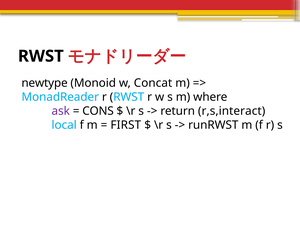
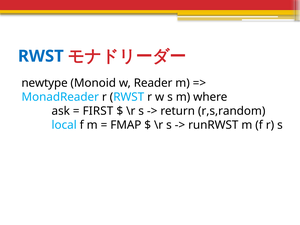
RWST colour: black -> blue (41, 56)
Concat: Concat -> Reader (153, 83)
ask colour: purple -> black (61, 111)
CONS: CONS -> FIRST (98, 111)
r,s,interact: r,s,interact -> r,s,random (232, 111)
FIRST: FIRST -> FMAP (126, 125)
